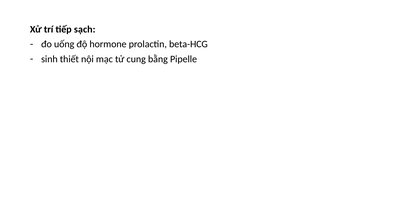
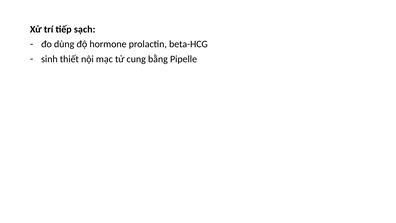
uống: uống -> dùng (64, 44)
